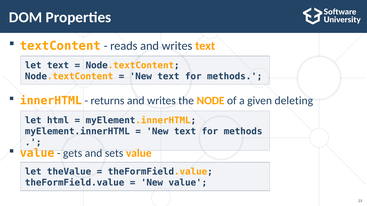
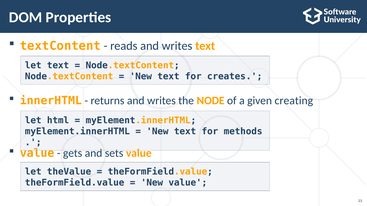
methods: methods -> creates (235, 77)
deleting: deleting -> creating (294, 101)
